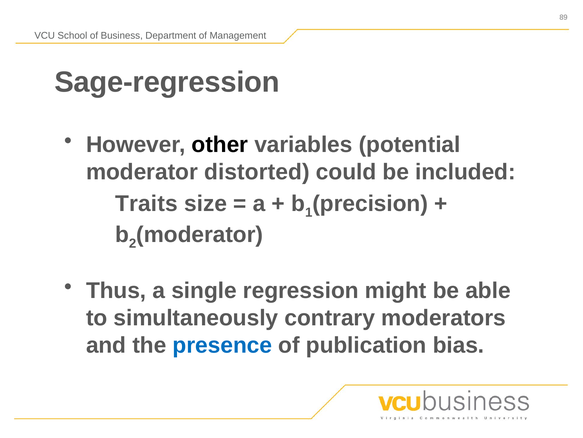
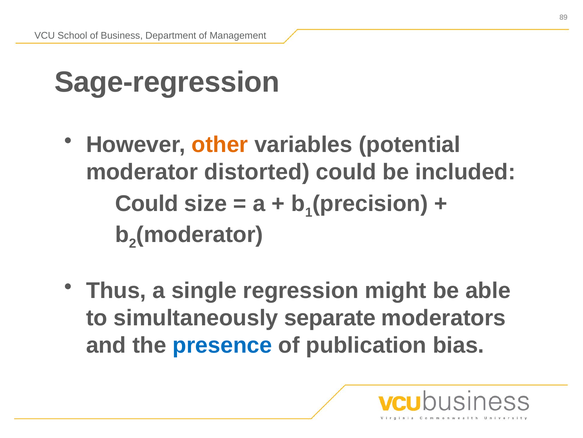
other colour: black -> orange (220, 144)
Traits: Traits -> Could (147, 203)
contrary: contrary -> separate (330, 318)
